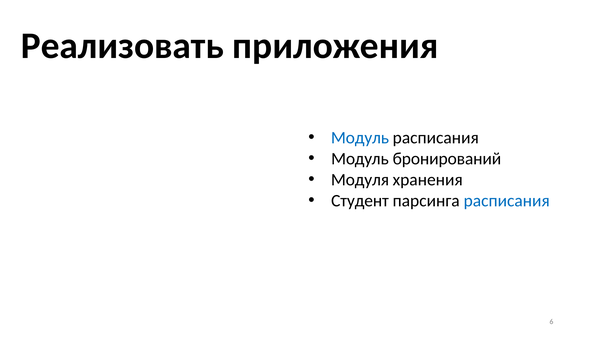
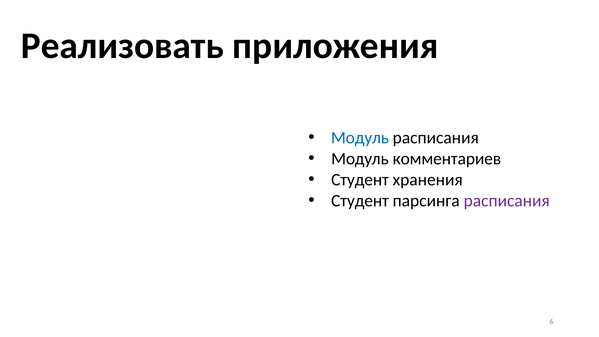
бронирований: бронирований -> комментариев (447, 159)
Модуля: Модуля -> Студент (360, 180)
расписания colour: blue -> purple (507, 201)
